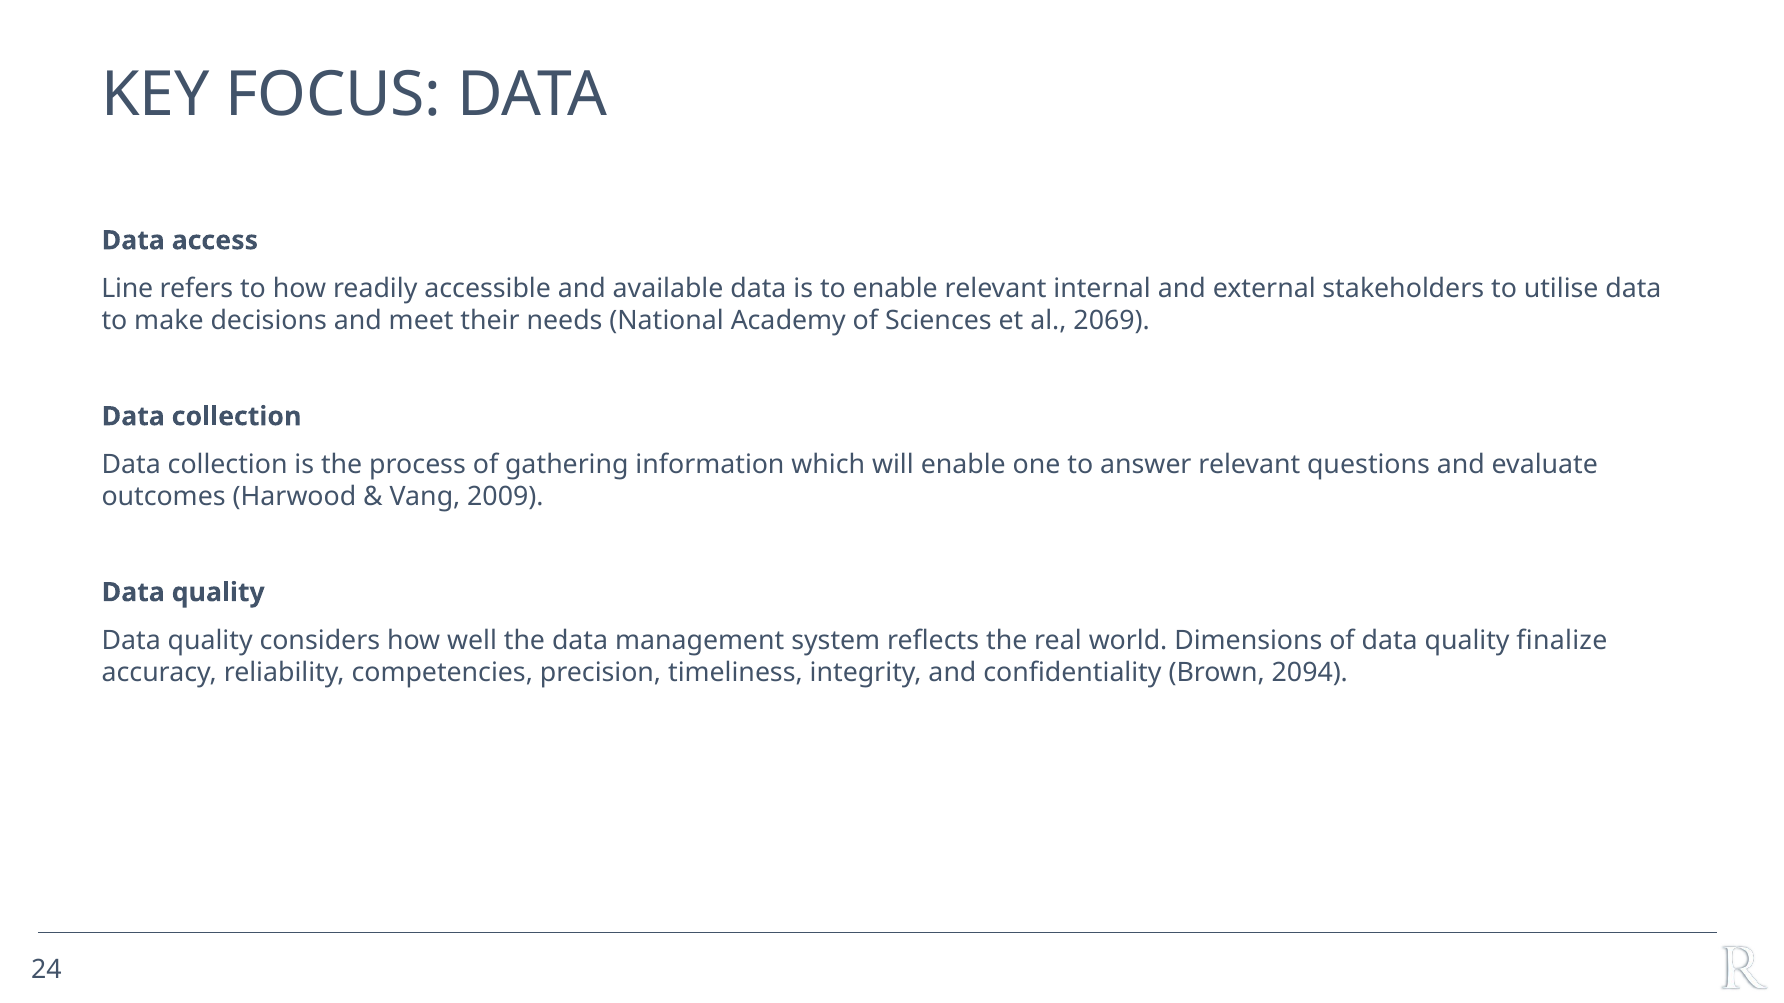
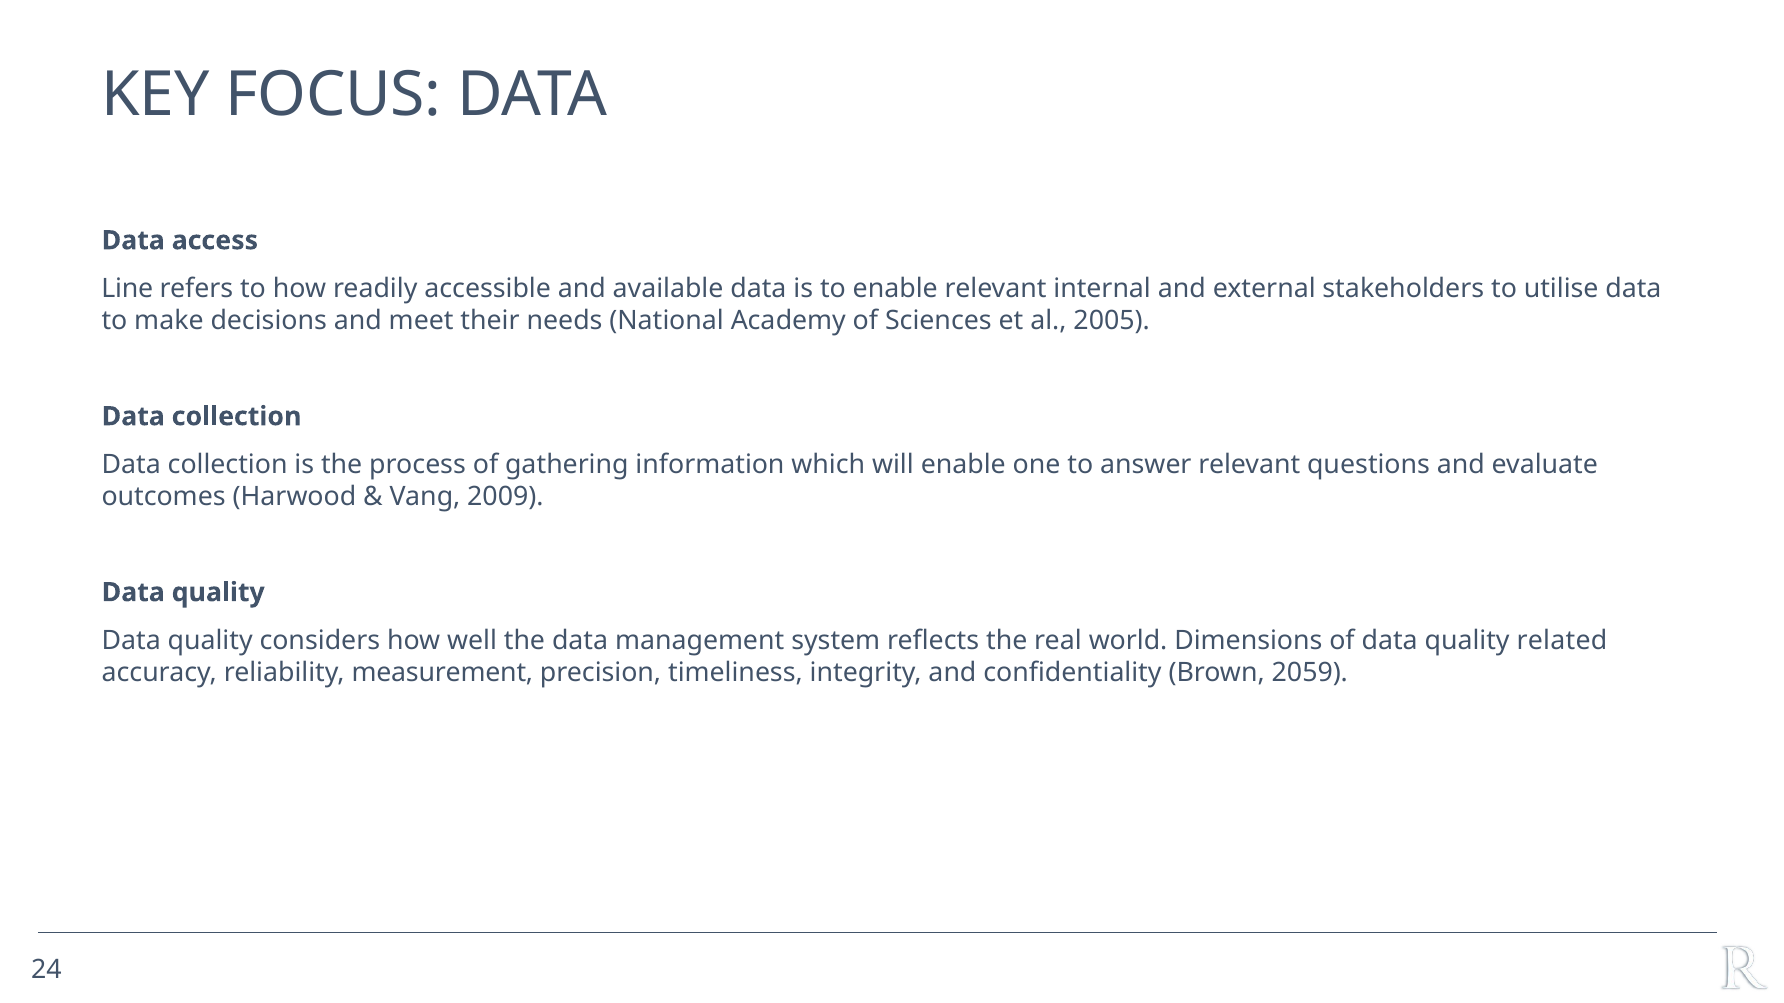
2069: 2069 -> 2005 (1112, 321)
finalize: finalize -> related (1562, 641)
competencies: competencies -> measurement (442, 673)
2094: 2094 -> 2059 (1310, 673)
